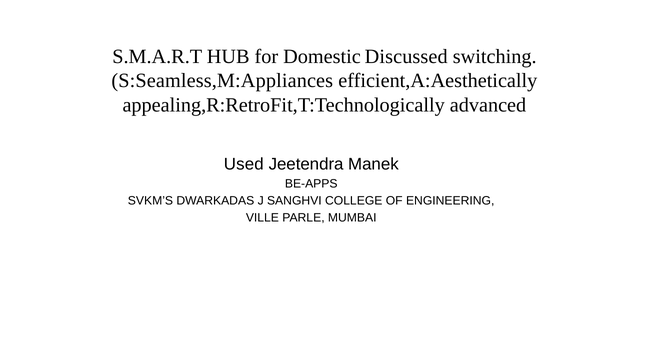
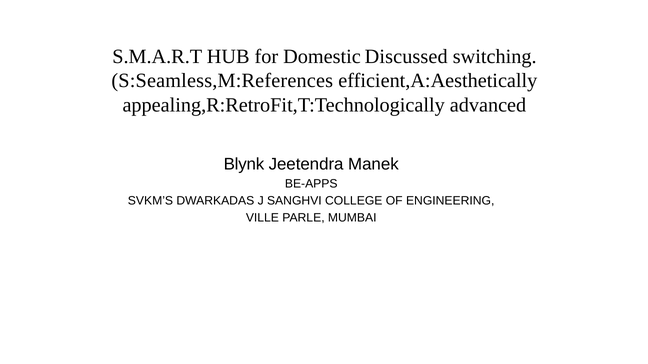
S:Seamless,M:Appliances: S:Seamless,M:Appliances -> S:Seamless,M:References (222, 81)
Used: Used -> Blynk (244, 164)
